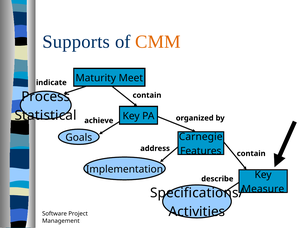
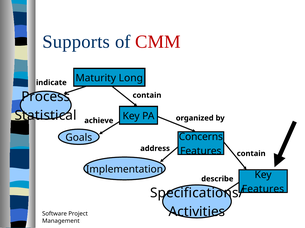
CMM colour: orange -> red (158, 42)
Meet: Meet -> Long (131, 78)
Carnegie: Carnegie -> Concerns (201, 137)
Measure: Measure -> Features (263, 190)
